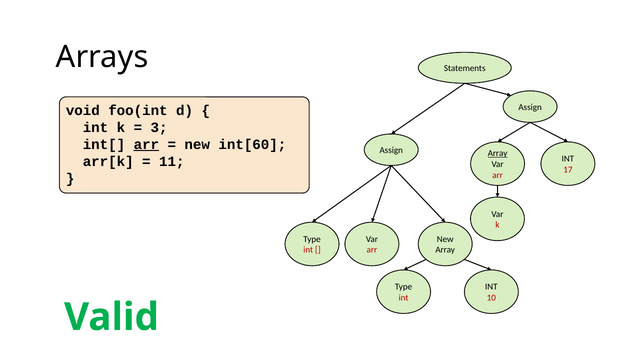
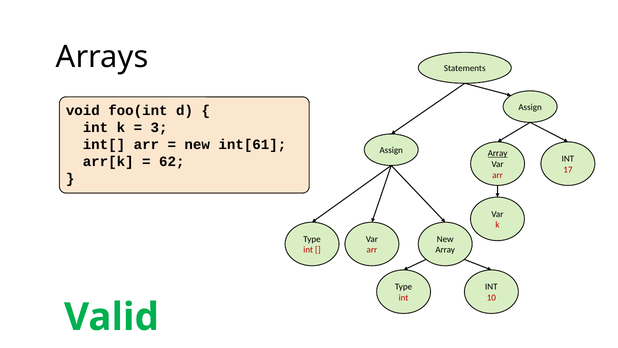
arr underline: present -> none (146, 144)
int[60: int[60 -> int[61 (252, 144)
11: 11 -> 62 (172, 161)
